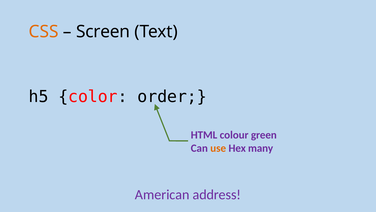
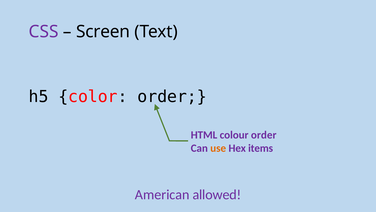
CSS colour: orange -> purple (44, 32)
colour green: green -> order (264, 135)
many: many -> items (261, 148)
address: address -> allowed (217, 194)
